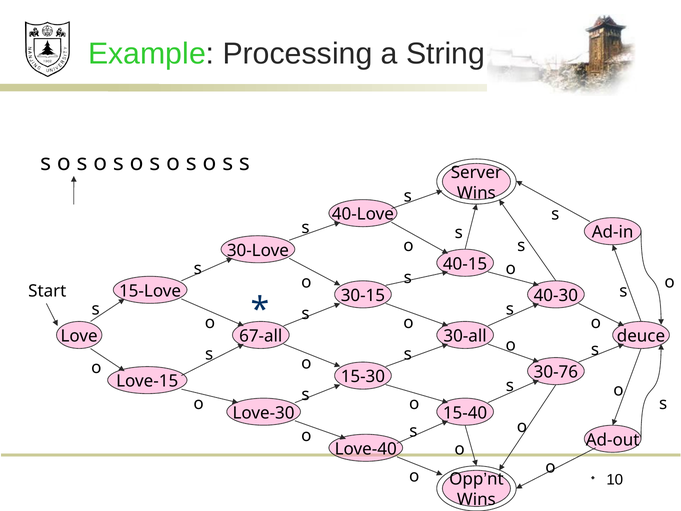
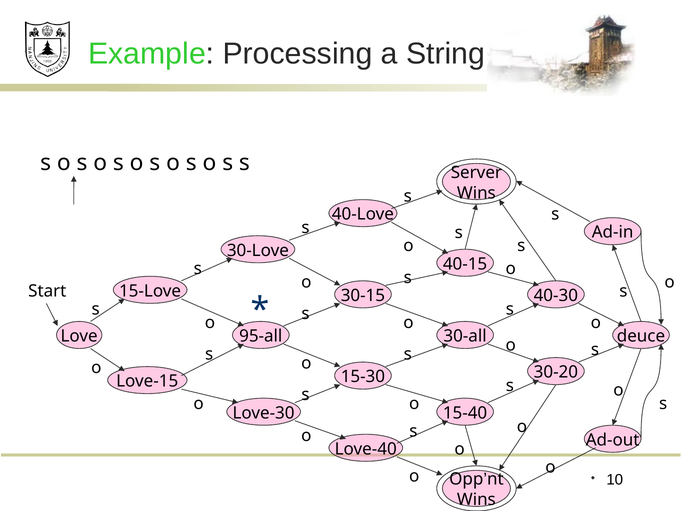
67-all: 67-all -> 95-all (261, 336)
30-76: 30-76 -> 30-20 (556, 372)
